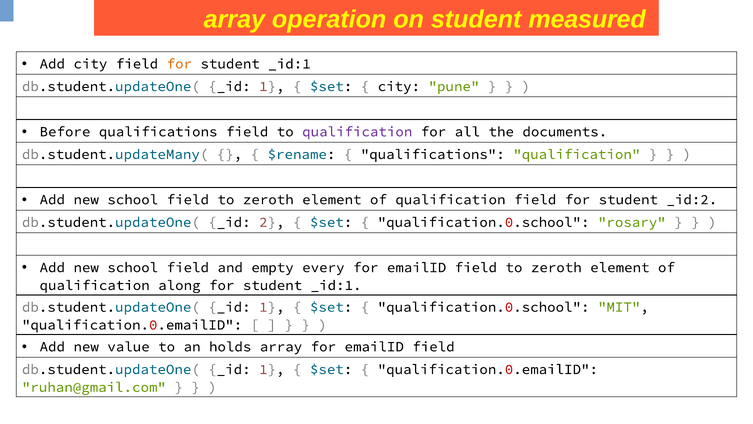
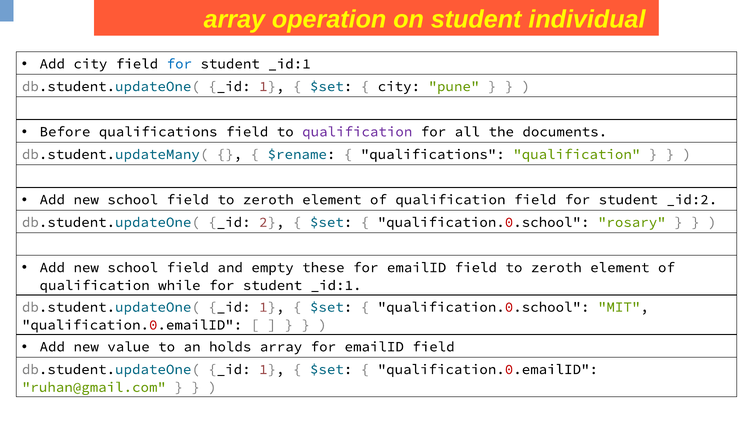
measured: measured -> individual (587, 20)
for colour: orange -> blue (179, 64)
every: every -> these (323, 267)
along: along -> while (179, 285)
